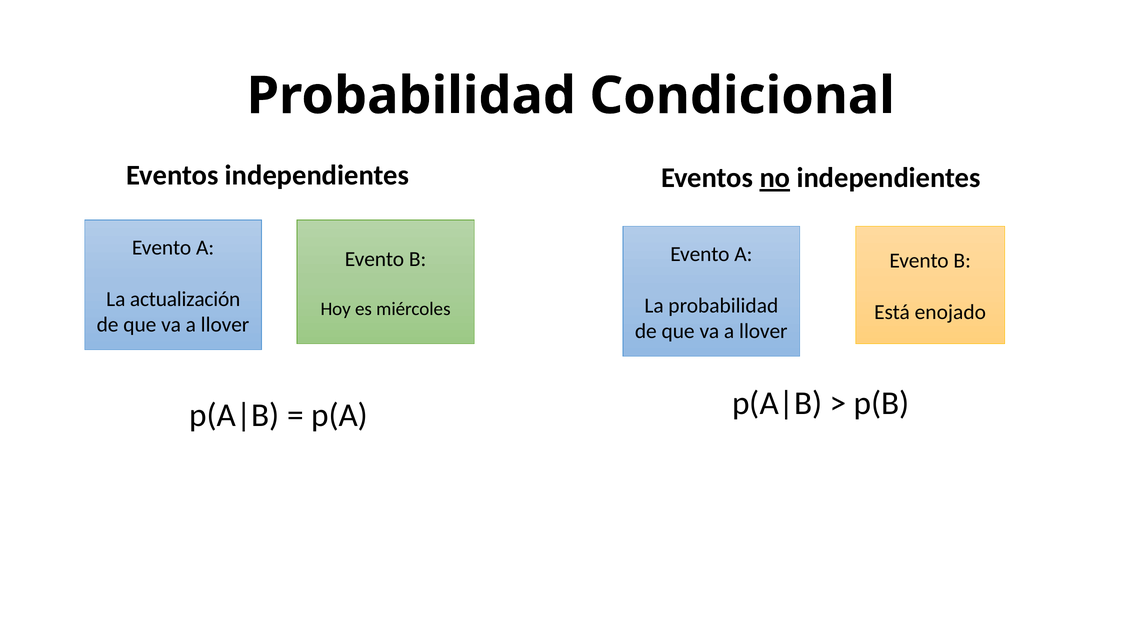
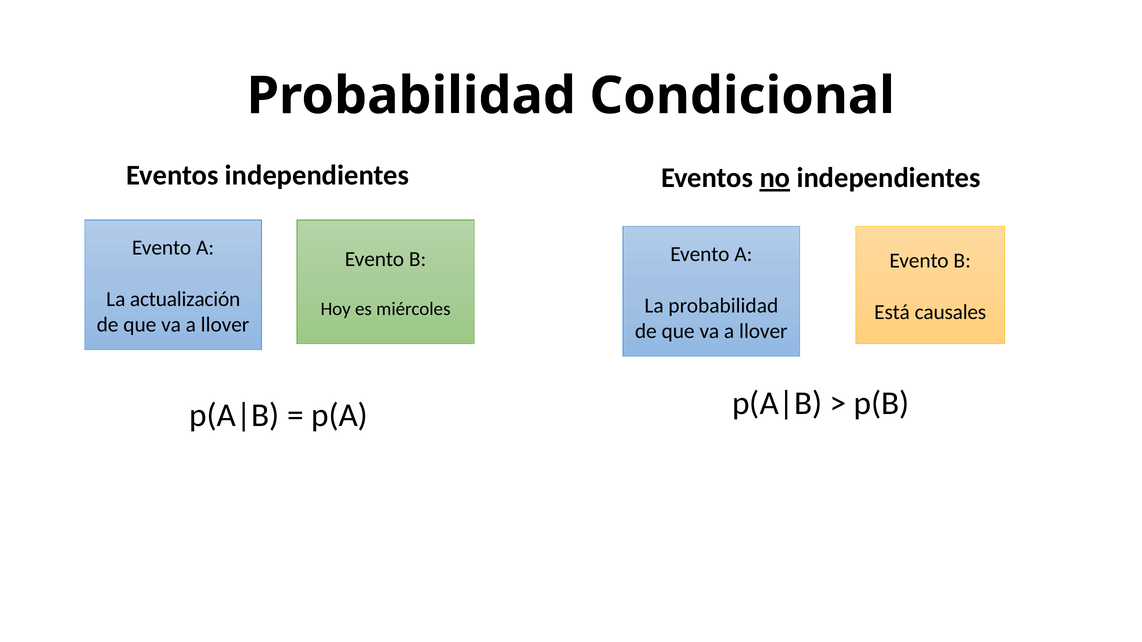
enojado: enojado -> causales (950, 312)
